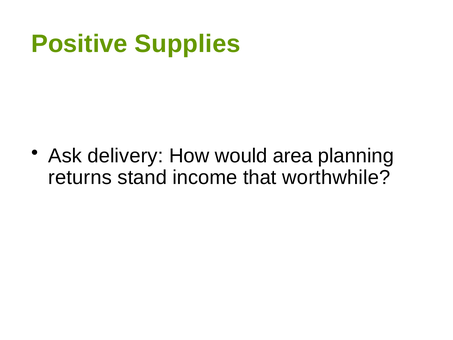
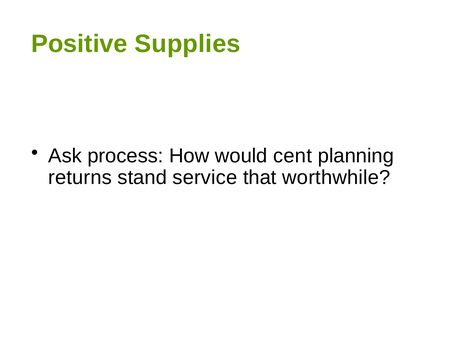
delivery: delivery -> process (125, 156)
area: area -> cent (293, 156)
income: income -> service (205, 177)
